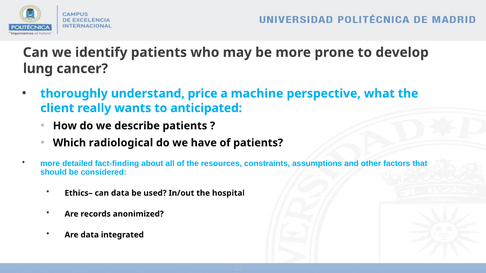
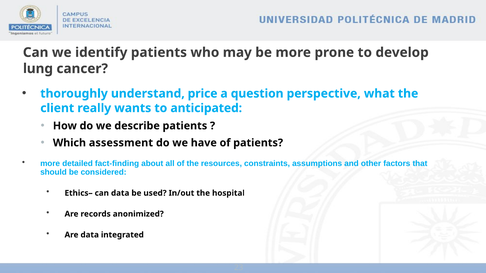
machine: machine -> question (257, 94)
radiological: radiological -> assessment (121, 143)
